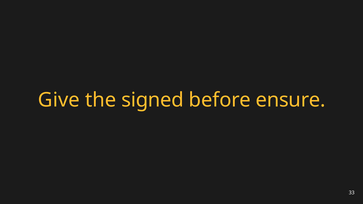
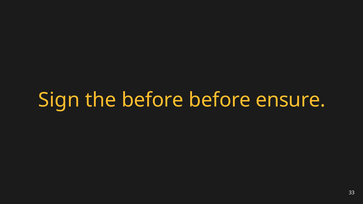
Give: Give -> Sign (59, 100)
the signed: signed -> before (153, 100)
